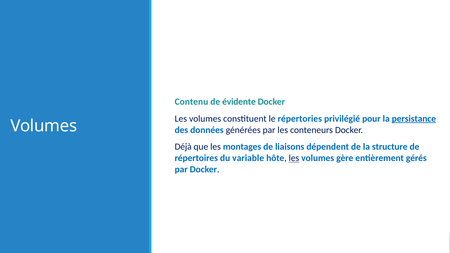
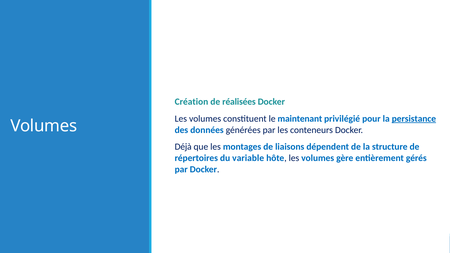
Contenu: Contenu -> Création (191, 102)
évidente: évidente -> réalisées (239, 102)
répertories: répertories -> maintenant (300, 119)
les underline: present -> none (294, 158)
